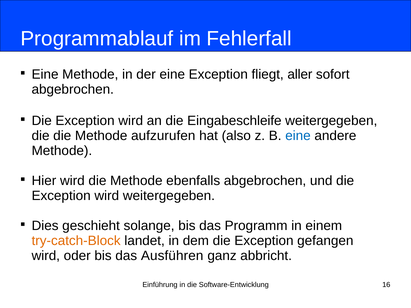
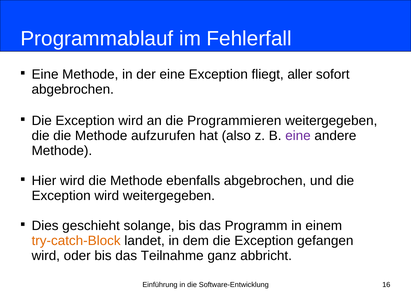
Eingabeschleife: Eingabeschleife -> Programmieren (234, 121)
eine colour: blue -> purple (298, 136)
Ausführen: Ausführen -> Teilnahme (172, 256)
